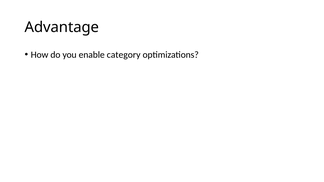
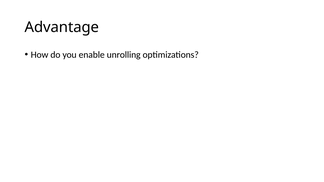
category: category -> unrolling (124, 55)
